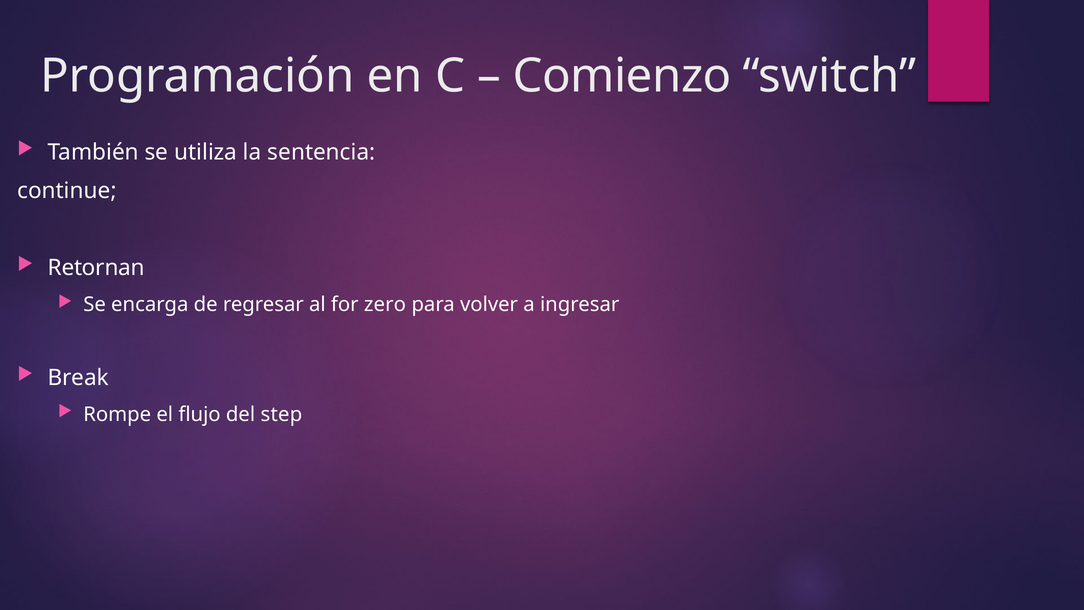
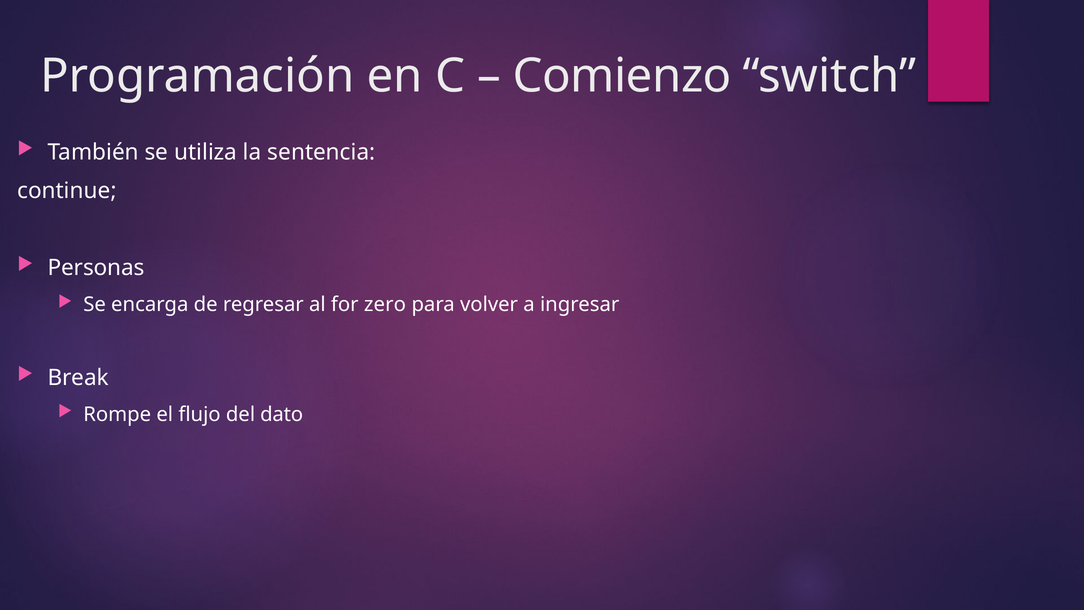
Retornan: Retornan -> Personas (96, 268)
step: step -> dato (282, 414)
